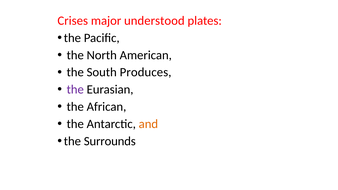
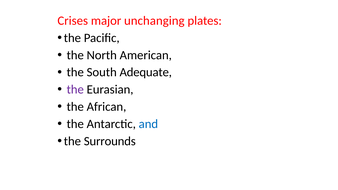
understood: understood -> unchanging (154, 21)
Produces: Produces -> Adequate (146, 72)
and colour: orange -> blue (148, 124)
